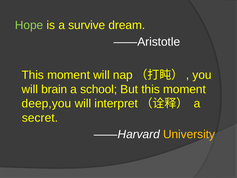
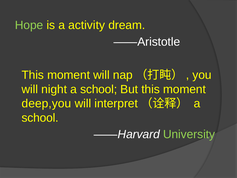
survive: survive -> activity (87, 25)
brain: brain -> night (54, 89)
secret: secret -> school (40, 118)
University colour: yellow -> light green (189, 134)
